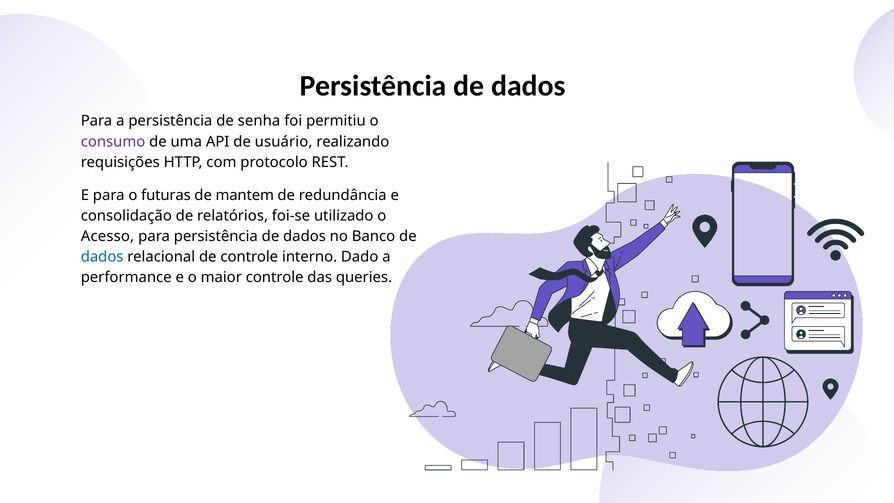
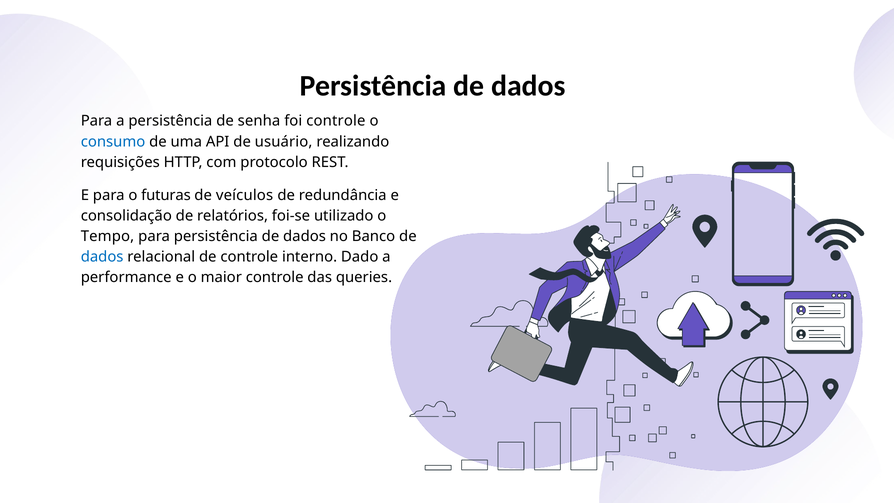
foi permitiu: permitiu -> controle (336, 121)
consumo colour: purple -> blue (113, 142)
mantem: mantem -> veículos (245, 195)
Acesso: Acesso -> Tempo (107, 236)
